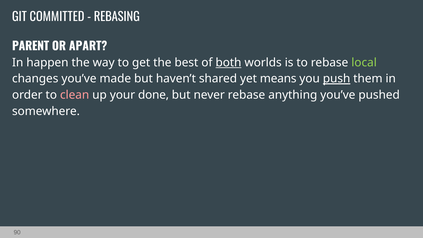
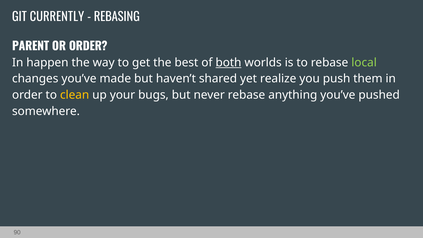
COMMITTED: COMMITTED -> CURRENTLY (57, 17)
OR APART: APART -> ORDER (88, 46)
means: means -> realize (278, 79)
push underline: present -> none (337, 79)
clean colour: pink -> yellow (75, 95)
done: done -> bugs (153, 95)
